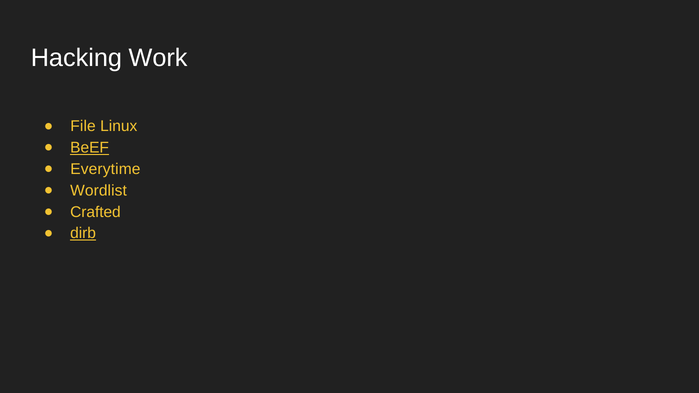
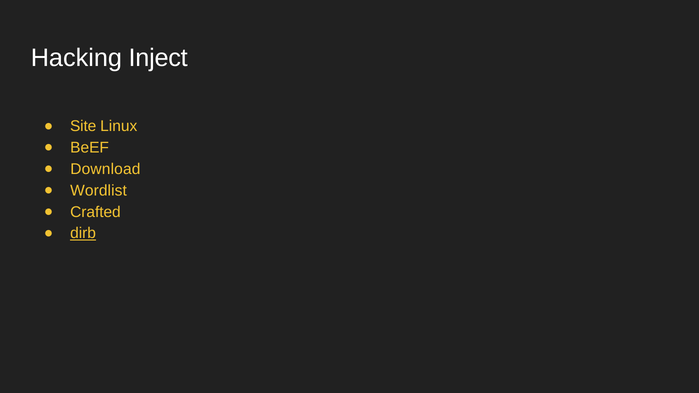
Work: Work -> Inject (158, 58)
File: File -> Site (83, 126)
BeEF underline: present -> none (90, 148)
Everytime: Everytime -> Download (105, 169)
